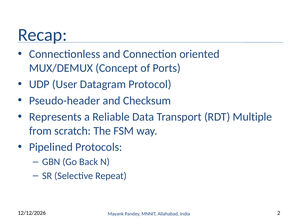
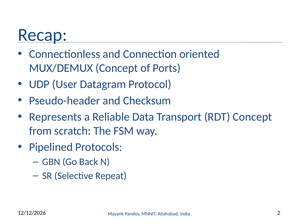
RDT Multiple: Multiple -> Concept (252, 117)
